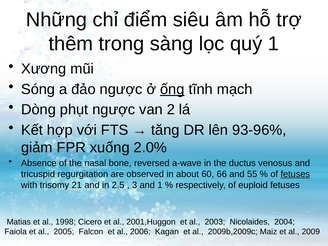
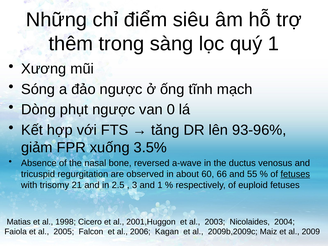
ống underline: present -> none (172, 89)
2: 2 -> 0 (171, 110)
2.0%: 2.0% -> 3.5% (150, 148)
